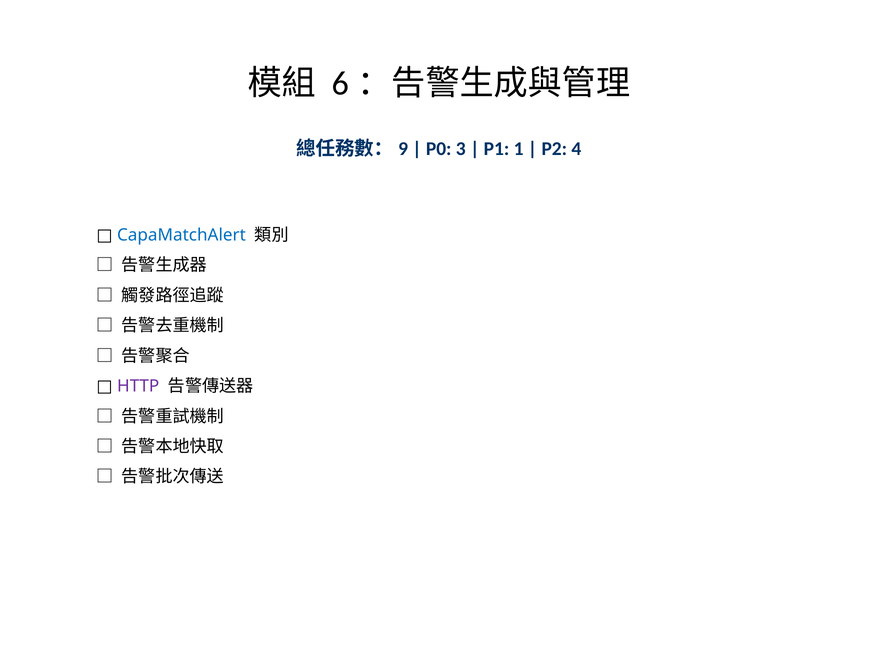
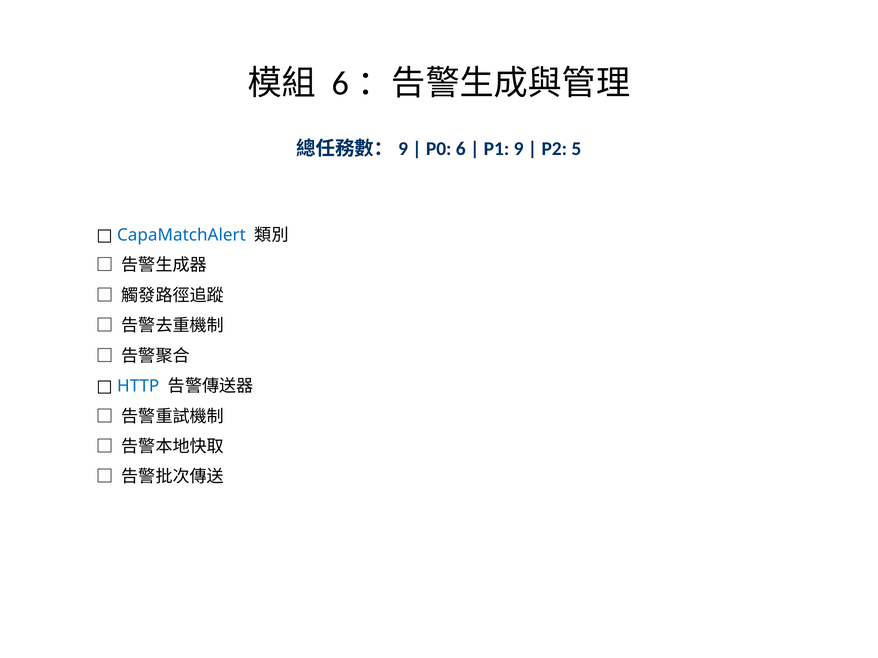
3: 3 -> 6 (461, 149)
1: 1 -> 9 (519, 149)
4: 4 -> 5 (576, 149)
HTTP colour: purple -> blue (138, 386)
